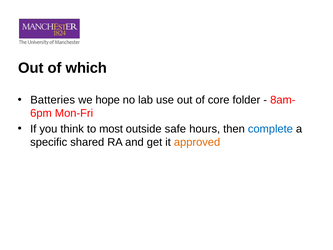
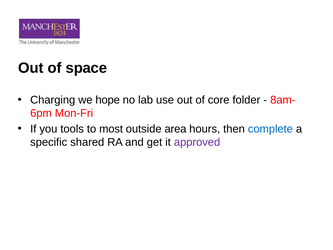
which: which -> space (86, 68)
Batteries: Batteries -> Charging (53, 100)
think: think -> tools (72, 129)
safe: safe -> area (175, 129)
approved colour: orange -> purple (197, 142)
